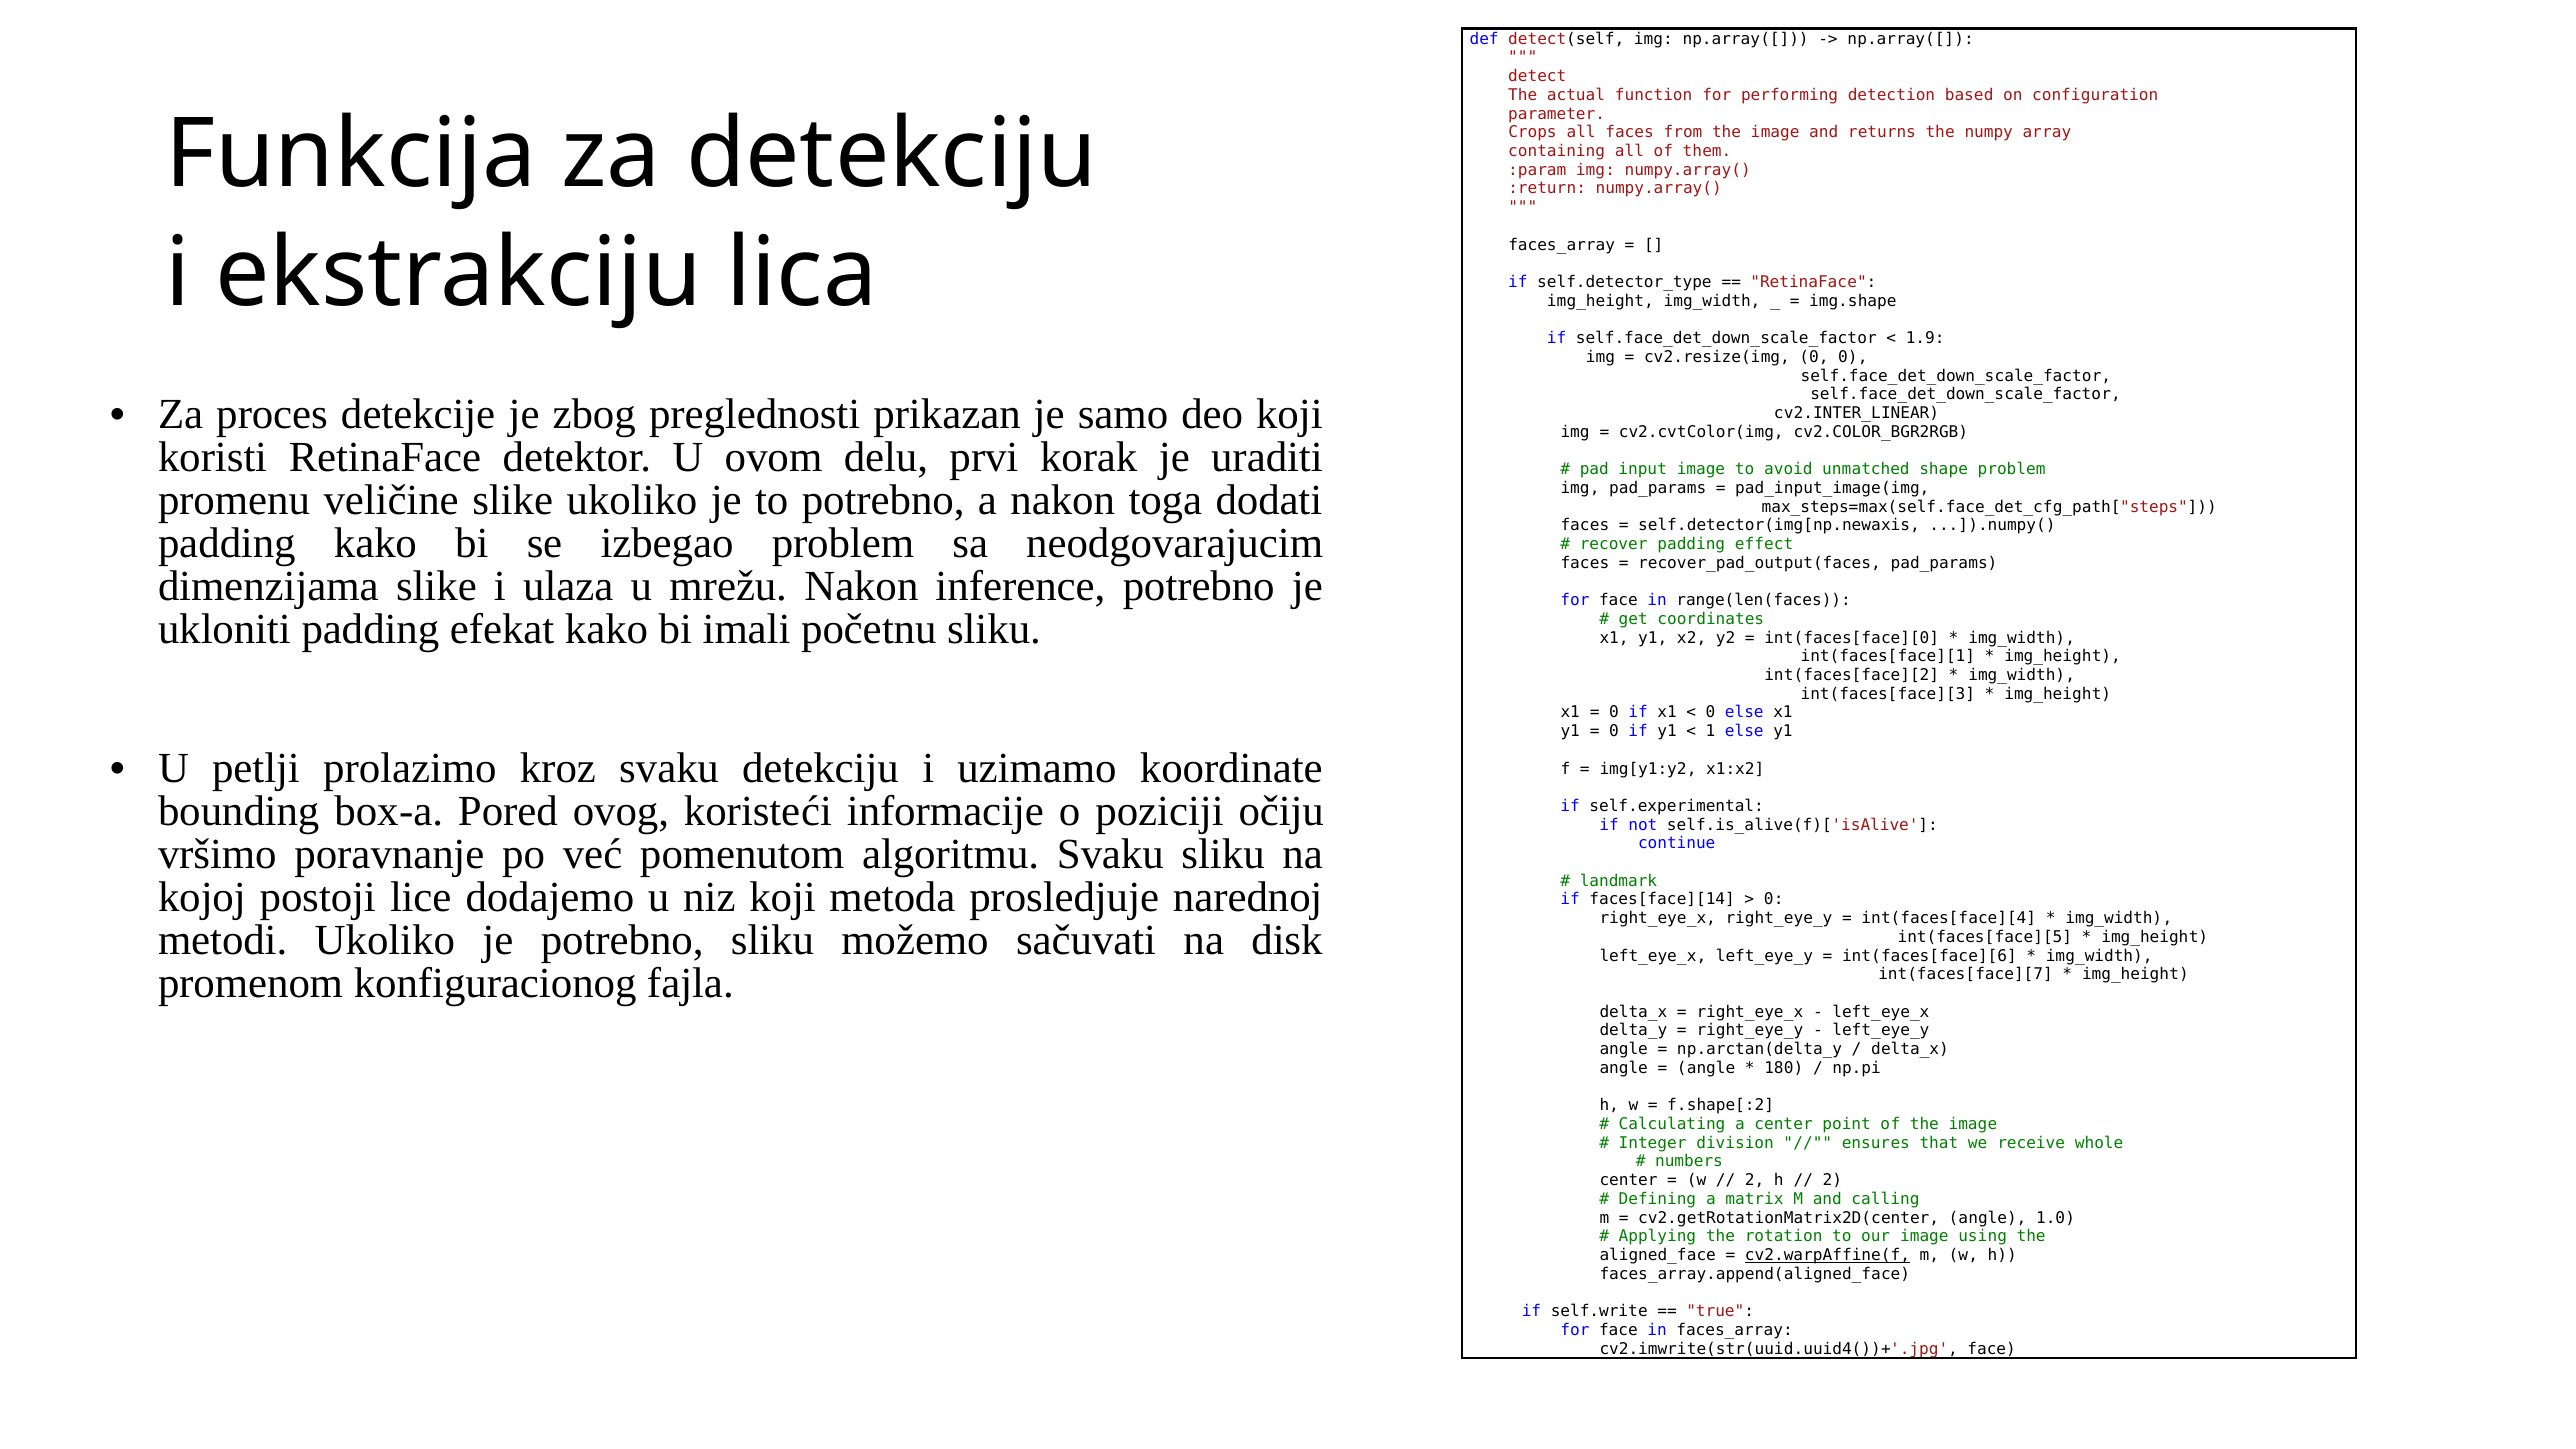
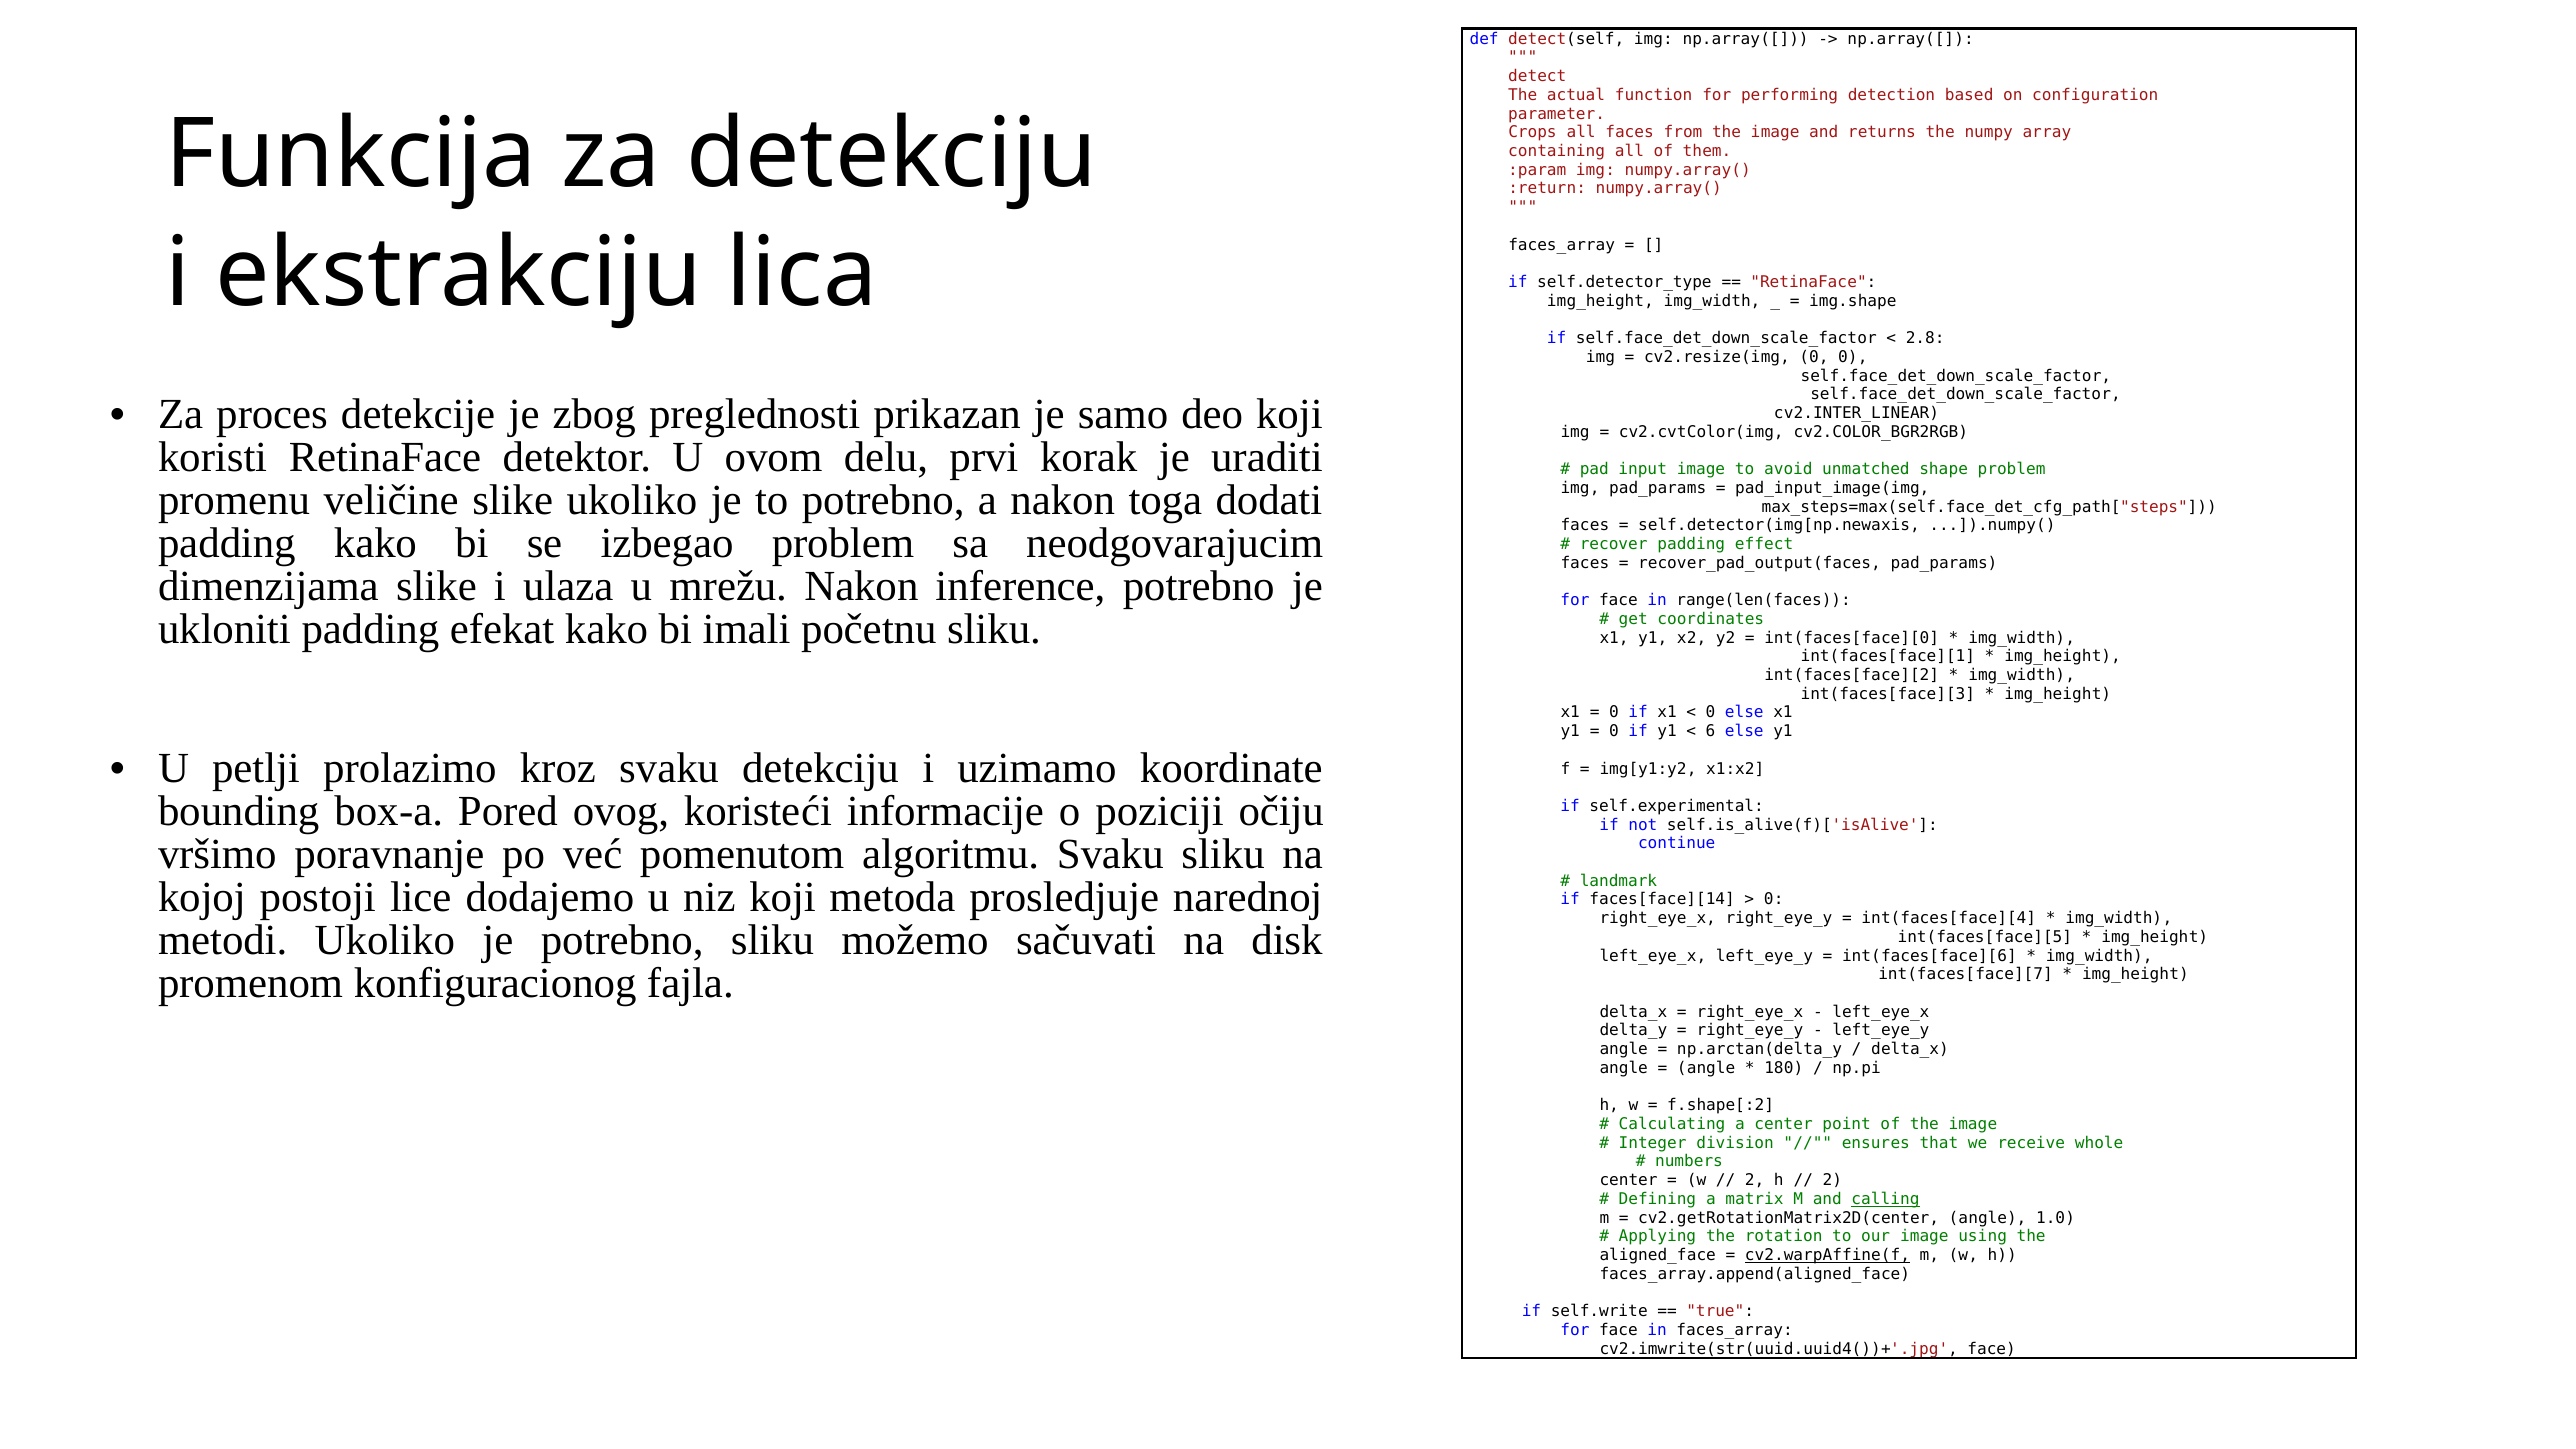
1.9: 1.9 -> 2.8 (1925, 338)
1: 1 -> 6 (1711, 731)
calling underline: none -> present (1886, 1199)
